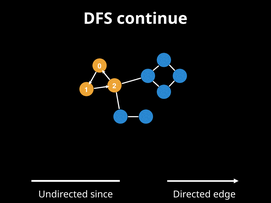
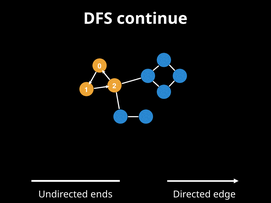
since: since -> ends (102, 195)
